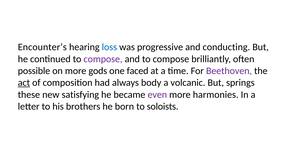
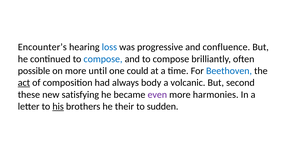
conducting: conducting -> confluence (226, 47)
compose colour: purple -> blue (103, 59)
gods: gods -> until (98, 71)
faced: faced -> could (138, 71)
Beethoven colour: purple -> blue (229, 71)
springs: springs -> second (240, 83)
his underline: none -> present (58, 107)
born: born -> their (124, 107)
soloists: soloists -> sudden (163, 107)
